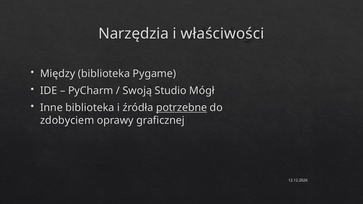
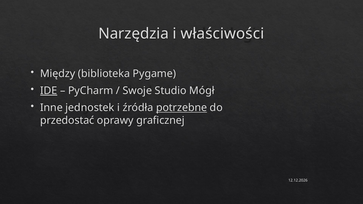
IDE underline: none -> present (49, 91)
Swoją: Swoją -> Swoje (137, 91)
Inne biblioteka: biblioteka -> jednostek (90, 108)
zdobyciem: zdobyciem -> przedostać (67, 120)
